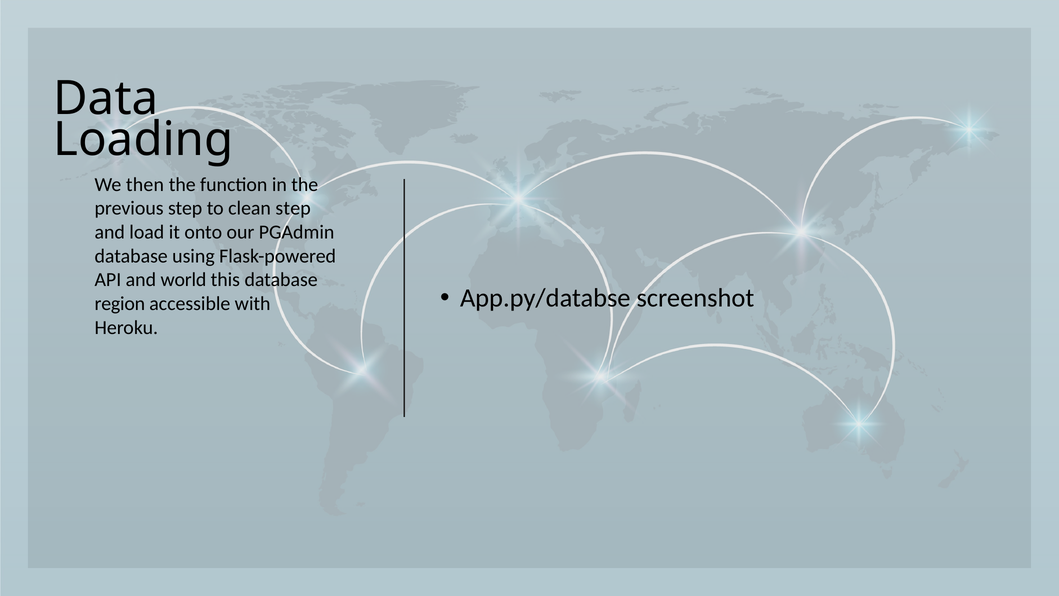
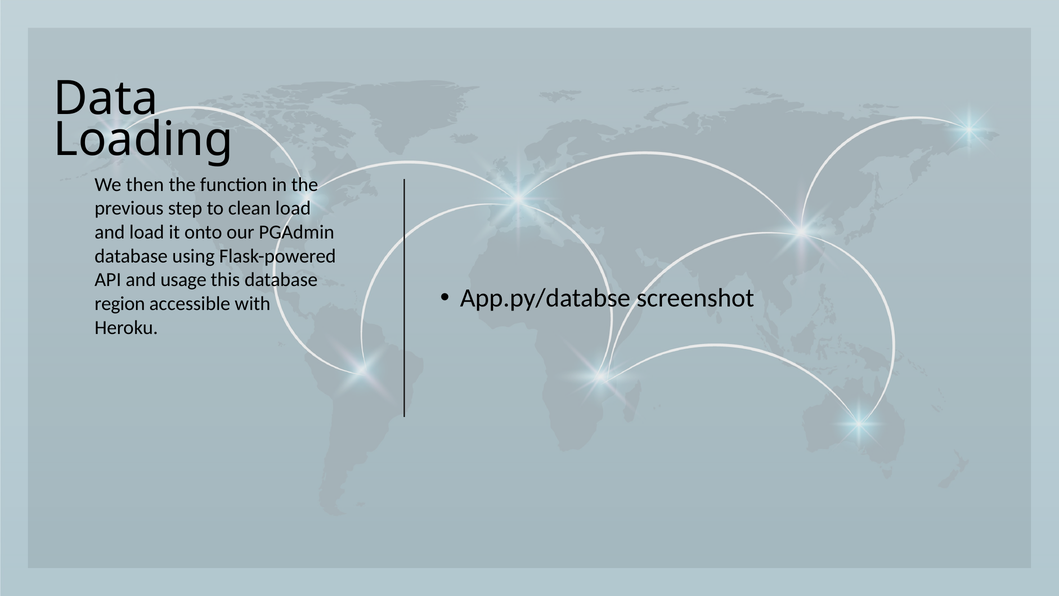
clean step: step -> load (293, 208)
world: world -> usage (183, 280)
